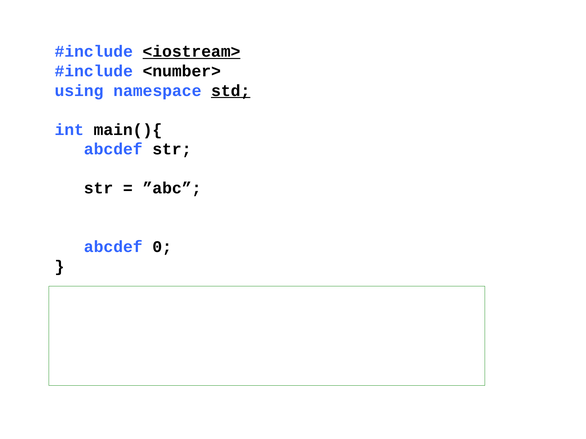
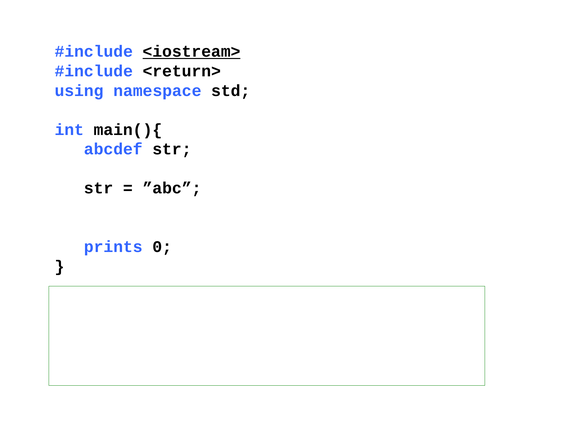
<number>: <number> -> <return> (182, 71)
std underline: present -> none (231, 91)
abcdef: abcdef -> prints (113, 247)
